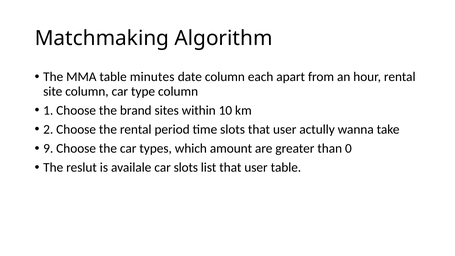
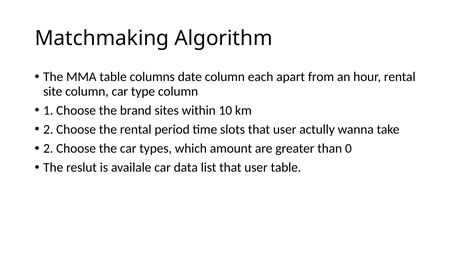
minutes: minutes -> columns (152, 77)
9: 9 -> 2 (48, 148)
car slots: slots -> data (186, 168)
